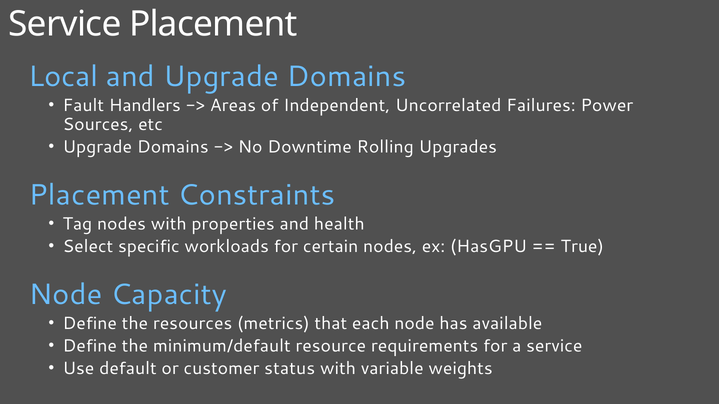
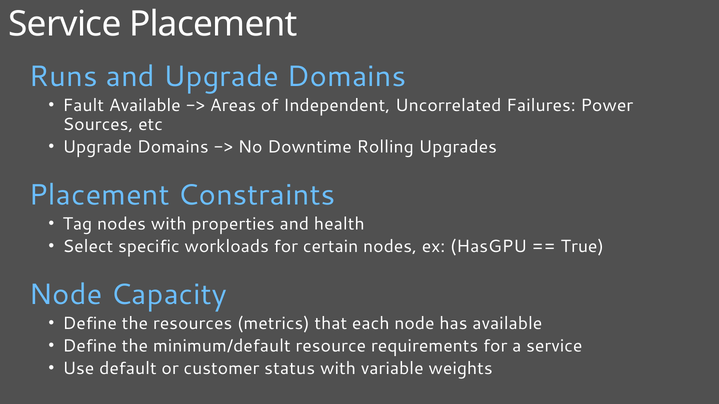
Local: Local -> Runs (63, 76)
Fault Handlers: Handlers -> Available (145, 105)
